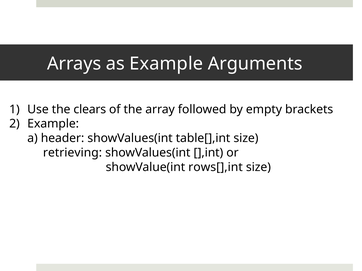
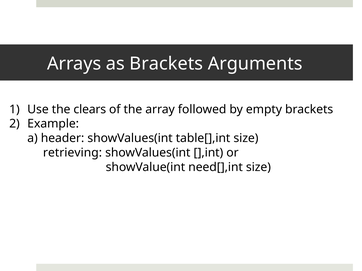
as Example: Example -> Brackets (166, 64)
rows[],int: rows[],int -> need[],int (216, 167)
